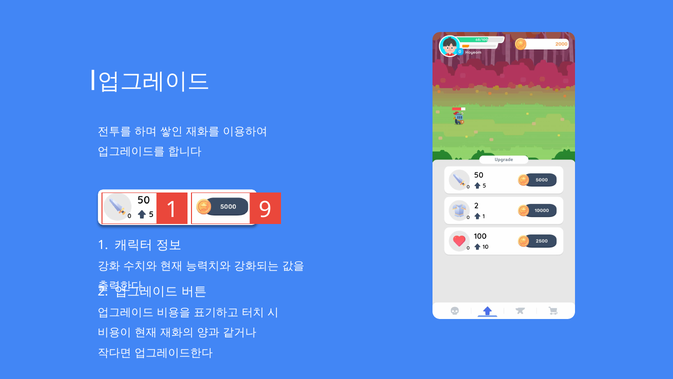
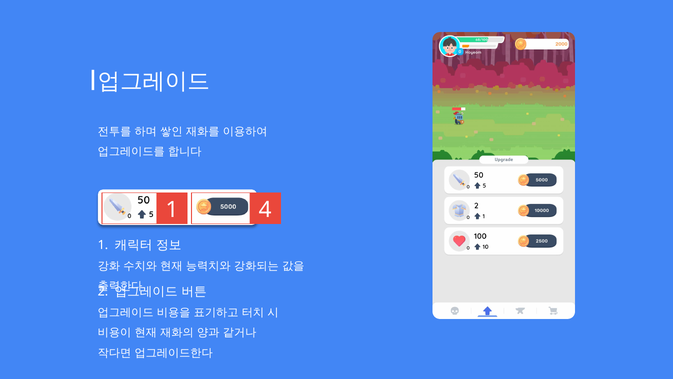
9: 9 -> 4 (265, 209)
